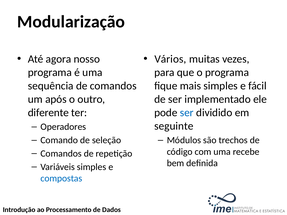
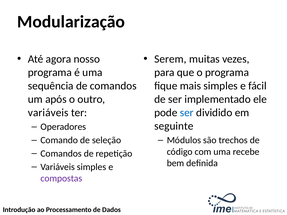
Vários: Vários -> Serem (170, 59)
diferente: diferente -> variáveis (48, 113)
compostas colour: blue -> purple (61, 179)
